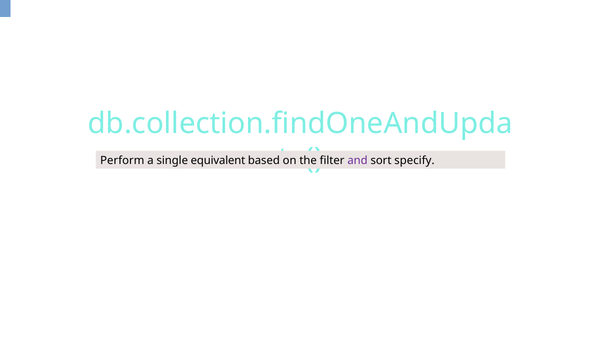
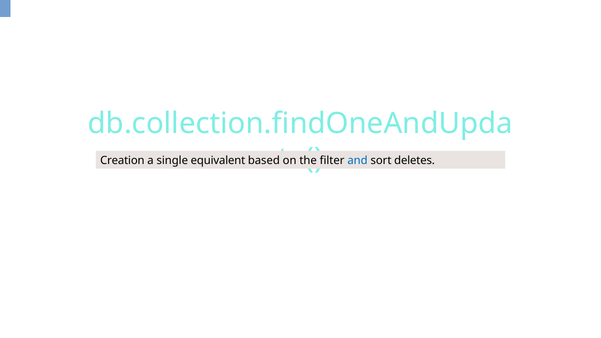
Perform: Perform -> Creation (122, 161)
and colour: purple -> blue (357, 161)
specify: specify -> deletes (415, 161)
